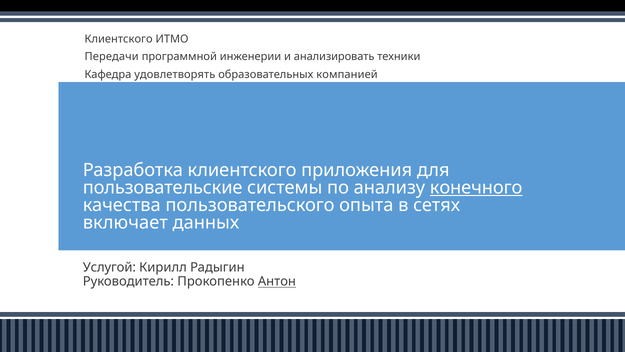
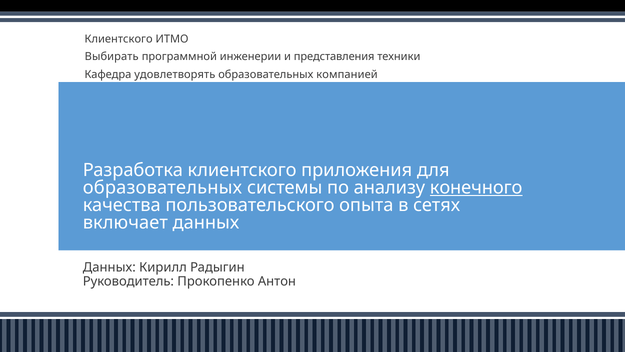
Передачи: Передачи -> Выбирать (112, 57)
анализировать: анализировать -> представления (334, 57)
пользовательские: пользовательские -> образовательных (162, 188)
Услугой: Услугой -> Данных (109, 267)
Антон underline: present -> none (277, 281)
